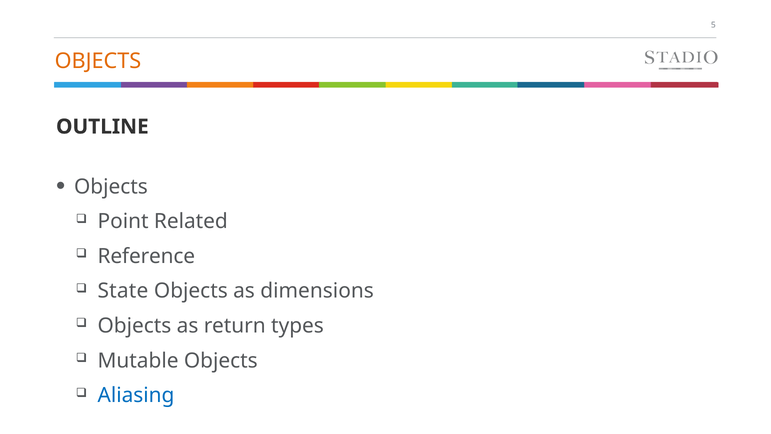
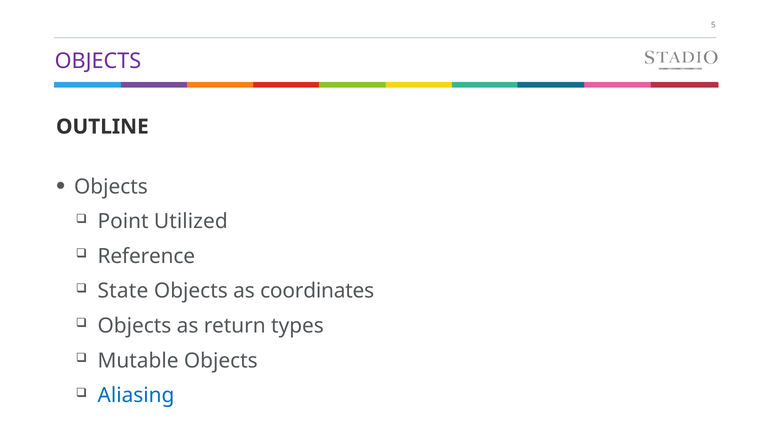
OBJECTS colour: orange -> purple (98, 61)
Related: Related -> Utilized (191, 221)
dimensions: dimensions -> coordinates (317, 291)
